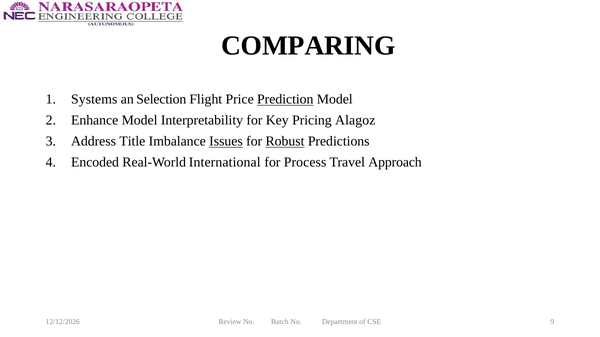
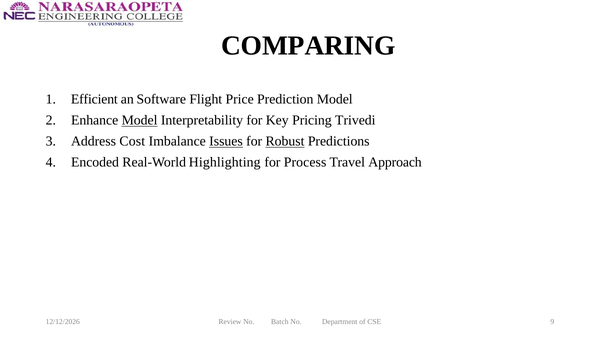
Systems: Systems -> Efficient (94, 99)
Selection: Selection -> Software (161, 99)
Prediction underline: present -> none (285, 99)
Model underline: none -> present (140, 121)
Alagoz: Alagoz -> Trivedi (355, 121)
Title: Title -> Cost (132, 142)
International: International -> Highlighting (225, 163)
